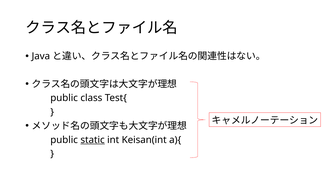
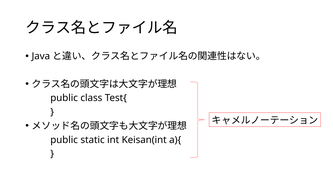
static underline: present -> none (93, 140)
